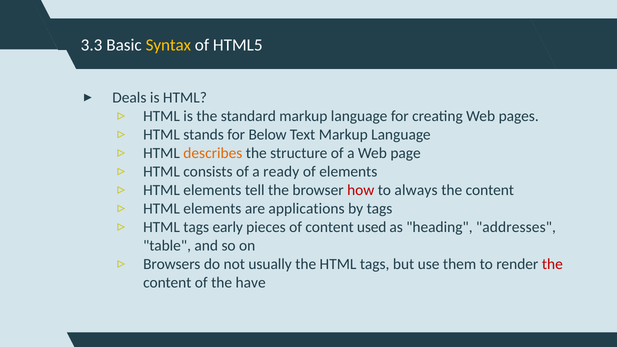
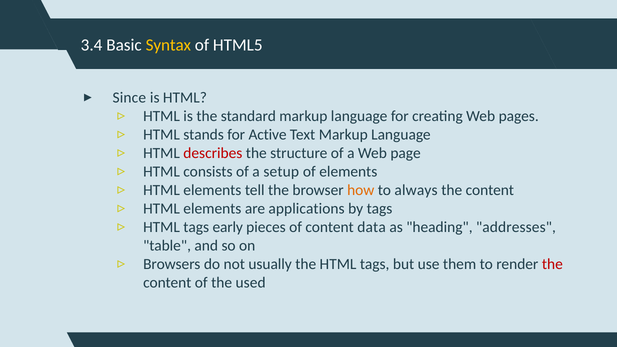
3.3: 3.3 -> 3.4 (92, 45)
Deals: Deals -> Since (129, 98)
Below: Below -> Active (268, 135)
describes colour: orange -> red (213, 153)
ready: ready -> setup (281, 172)
how colour: red -> orange (361, 190)
used: used -> data (372, 227)
have: have -> used (251, 283)
